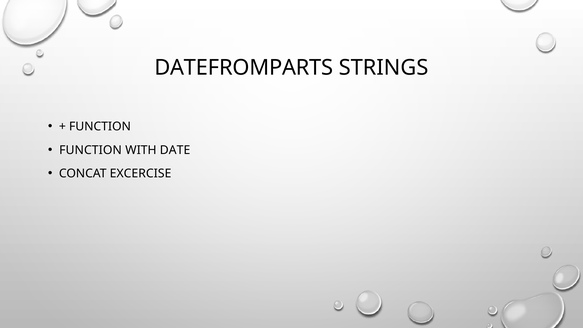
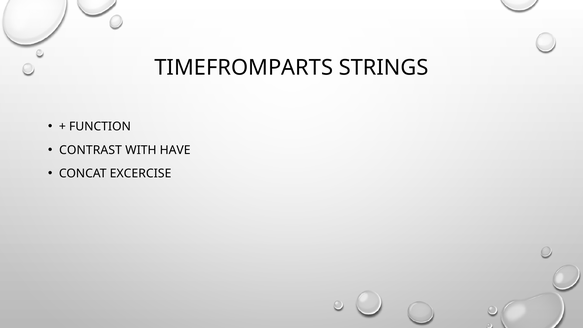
DATEFROMPARTS: DATEFROMPARTS -> TIMEFROMPARTS (244, 68)
FUNCTION: FUNCTION -> CONTRAST (91, 150)
DATE: DATE -> HAVE (175, 150)
